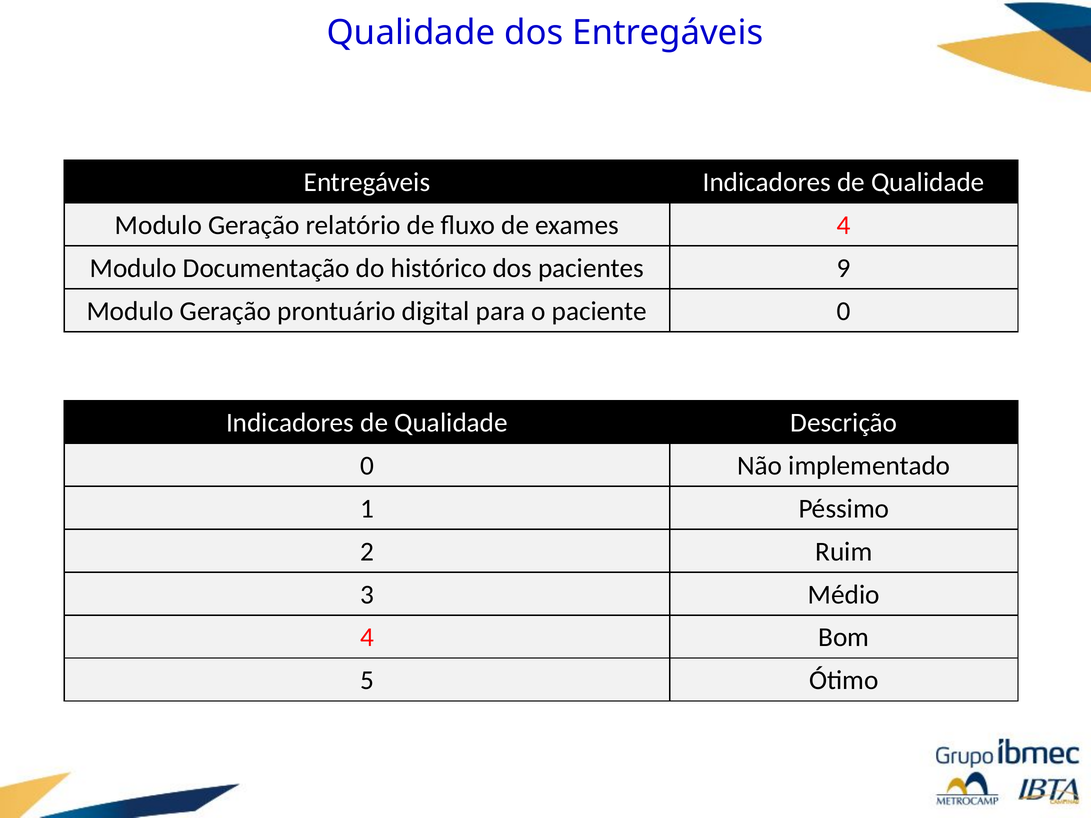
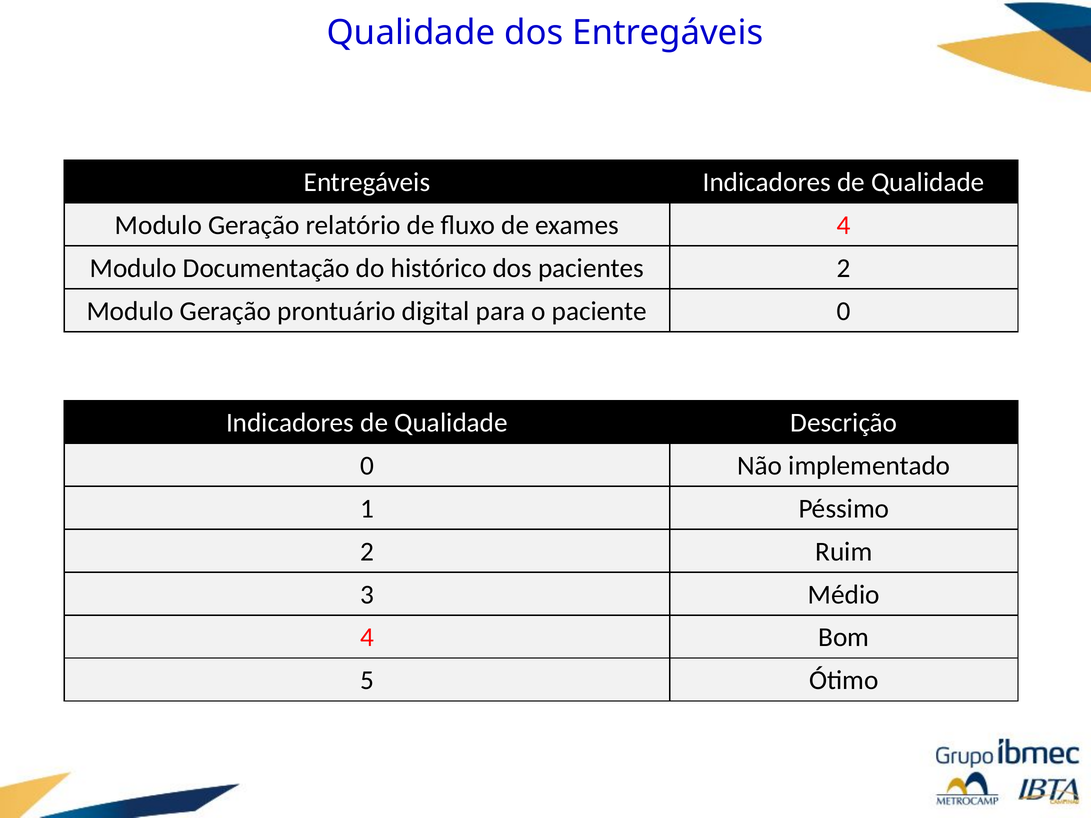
pacientes 9: 9 -> 2 (844, 268)
